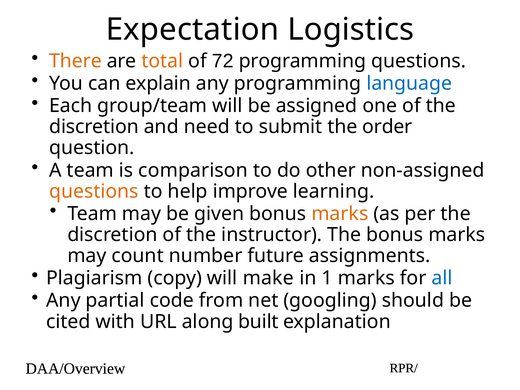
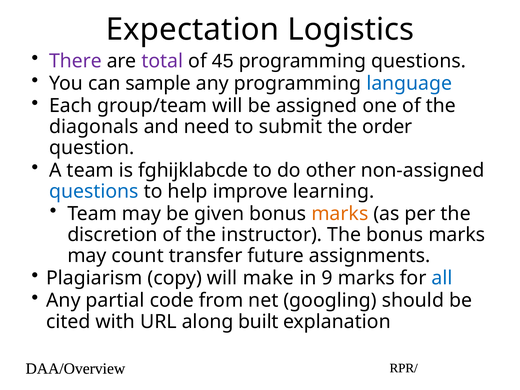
There colour: orange -> purple (75, 61)
total colour: orange -> purple (162, 61)
72: 72 -> 45 (223, 61)
explain: explain -> sample (158, 83)
discretion: discretion -> diagonals (94, 127)
comparison: comparison -> fghijklabcde (193, 170)
questions colour: orange -> blue (94, 191)
number: number -> transfer (206, 256)
1: 1 -> 9 (327, 278)
